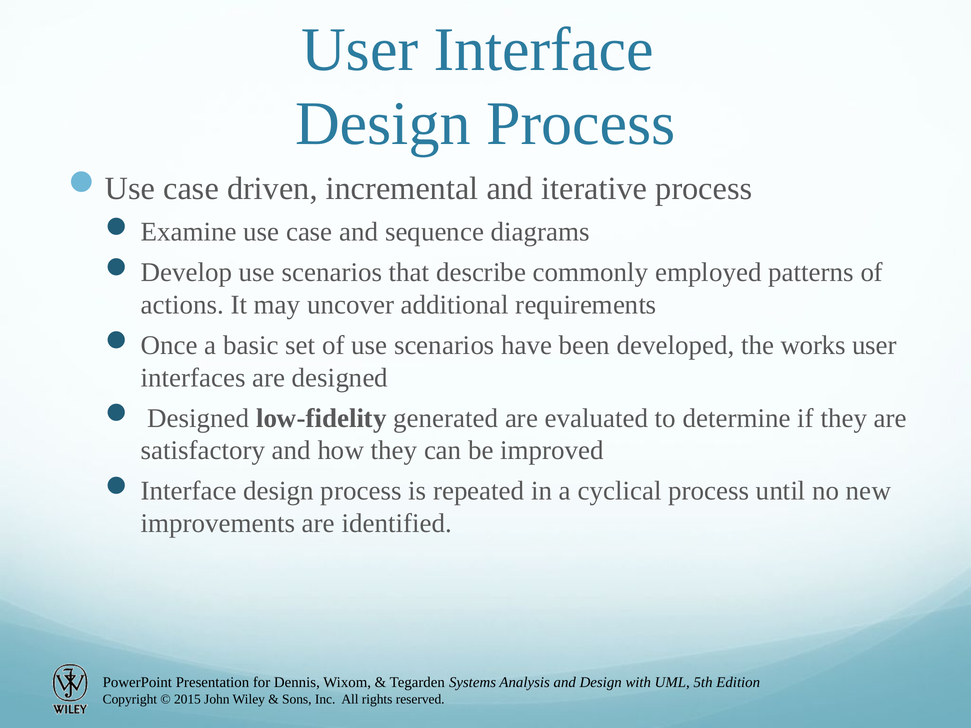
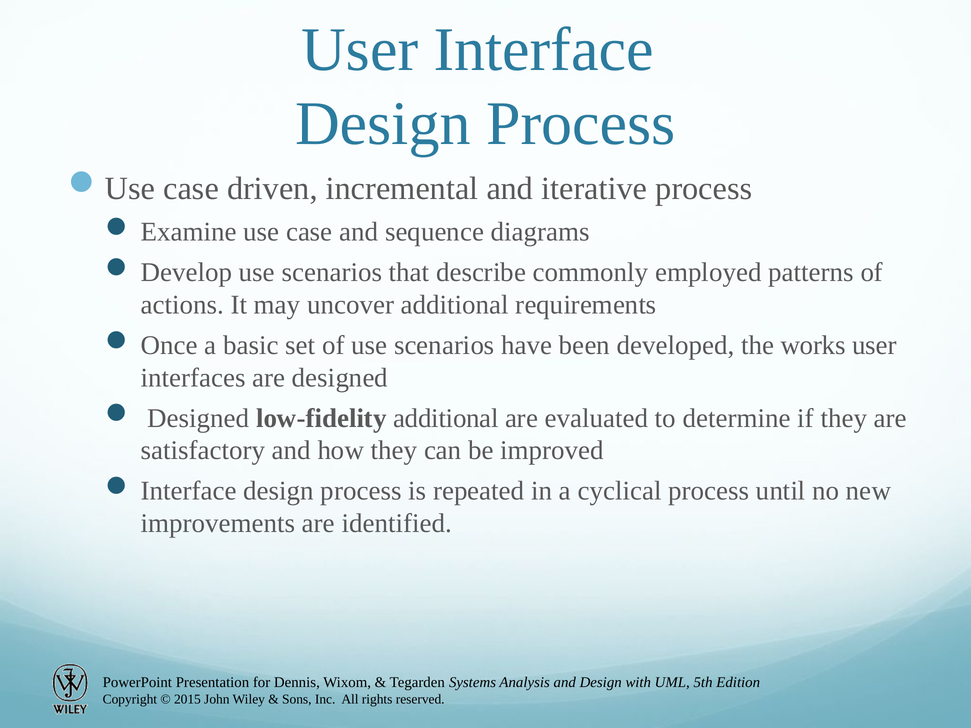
low-fidelity generated: generated -> additional (446, 418)
